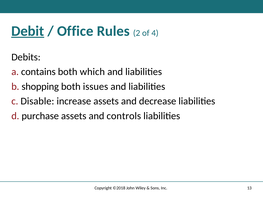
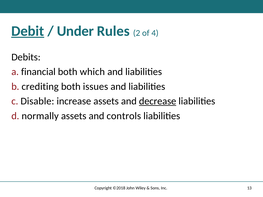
Office: Office -> Under (75, 31)
contains: contains -> financial (38, 72)
shopping: shopping -> crediting (40, 87)
decrease underline: none -> present (158, 101)
purchase: purchase -> normally (40, 116)
